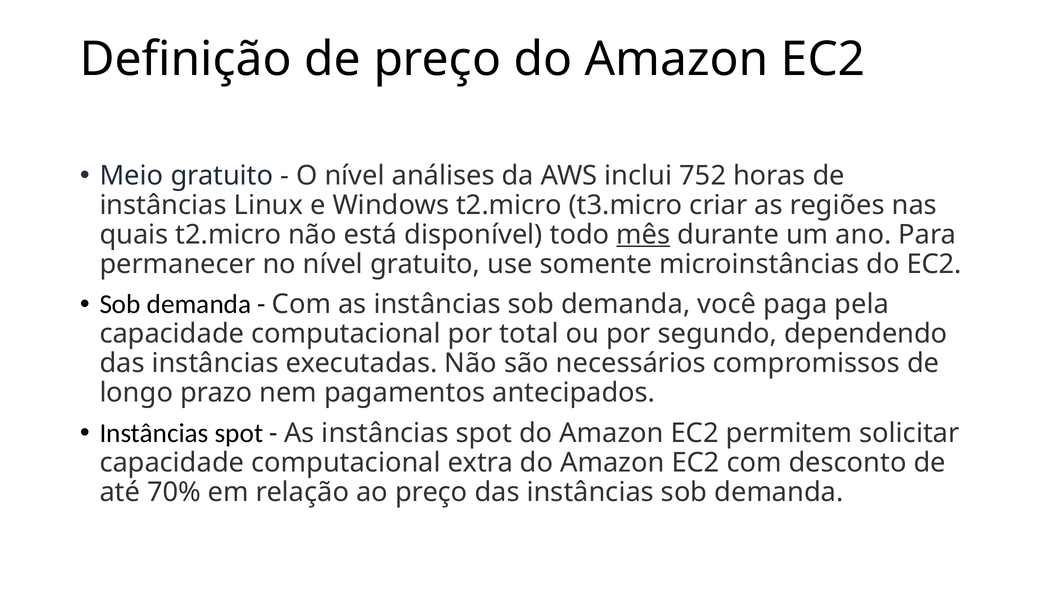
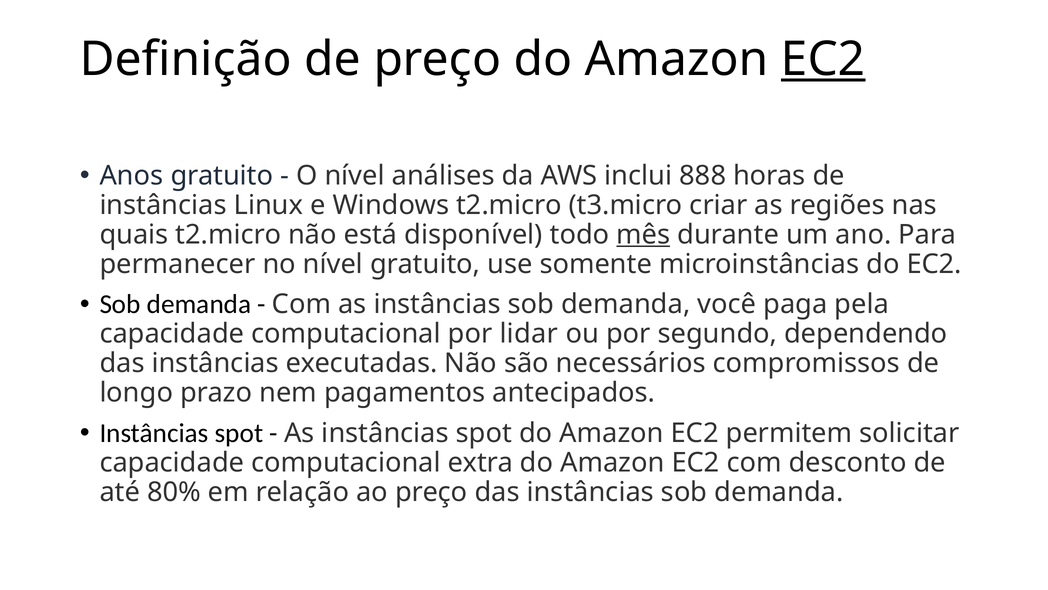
EC2 underline: none -> present (823, 59)
Meio: Meio -> Anos (131, 175)
752: 752 -> 888 (703, 175)
total: total -> lidar (529, 334)
70%: 70% -> 80% (174, 492)
